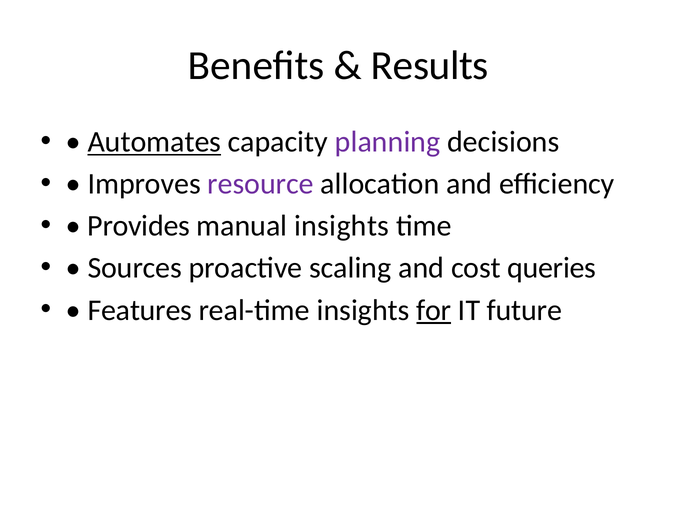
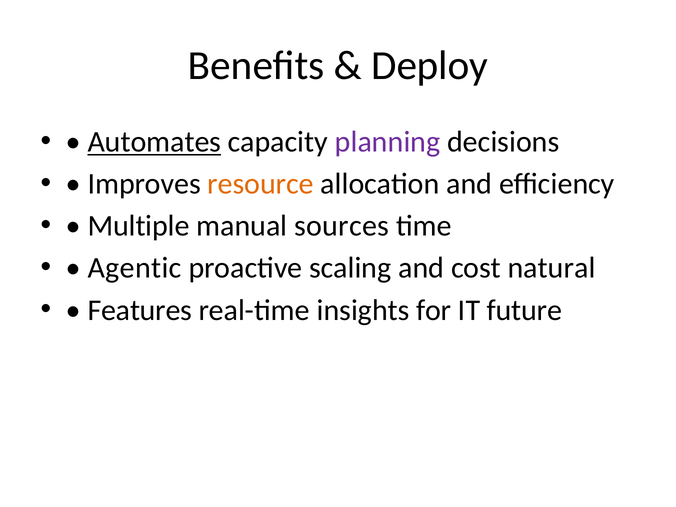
Results: Results -> Deploy (430, 65)
resource colour: purple -> orange (261, 184)
Provides: Provides -> Multiple (139, 226)
manual insights: insights -> sources (342, 226)
Sources: Sources -> Agentic (135, 268)
queries: queries -> natural (551, 268)
for underline: present -> none (434, 310)
